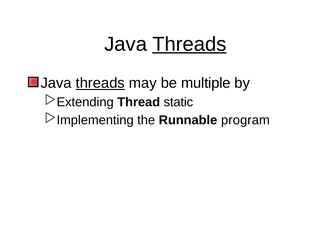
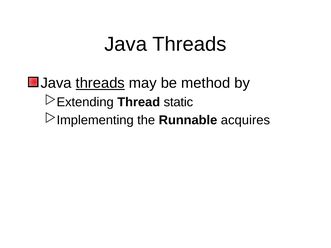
Threads underline: present -> none (189, 44)
multiple: multiple -> method (206, 83)
program: program -> acquires (245, 120)
